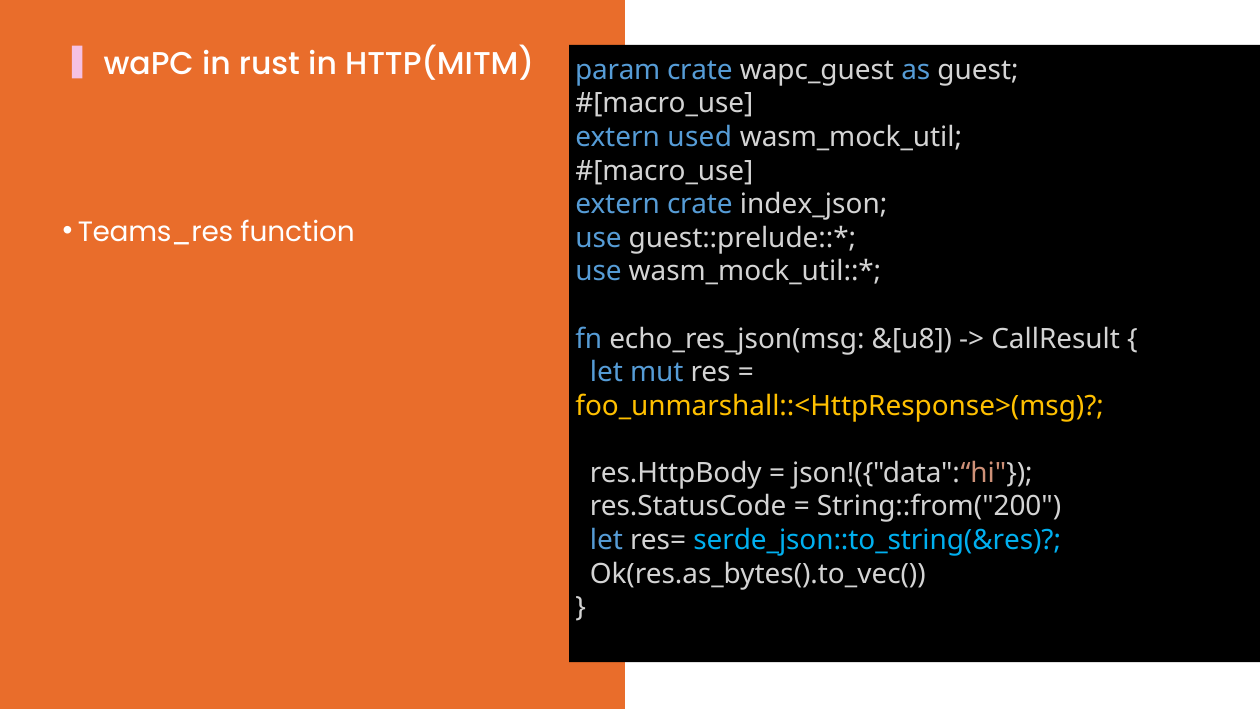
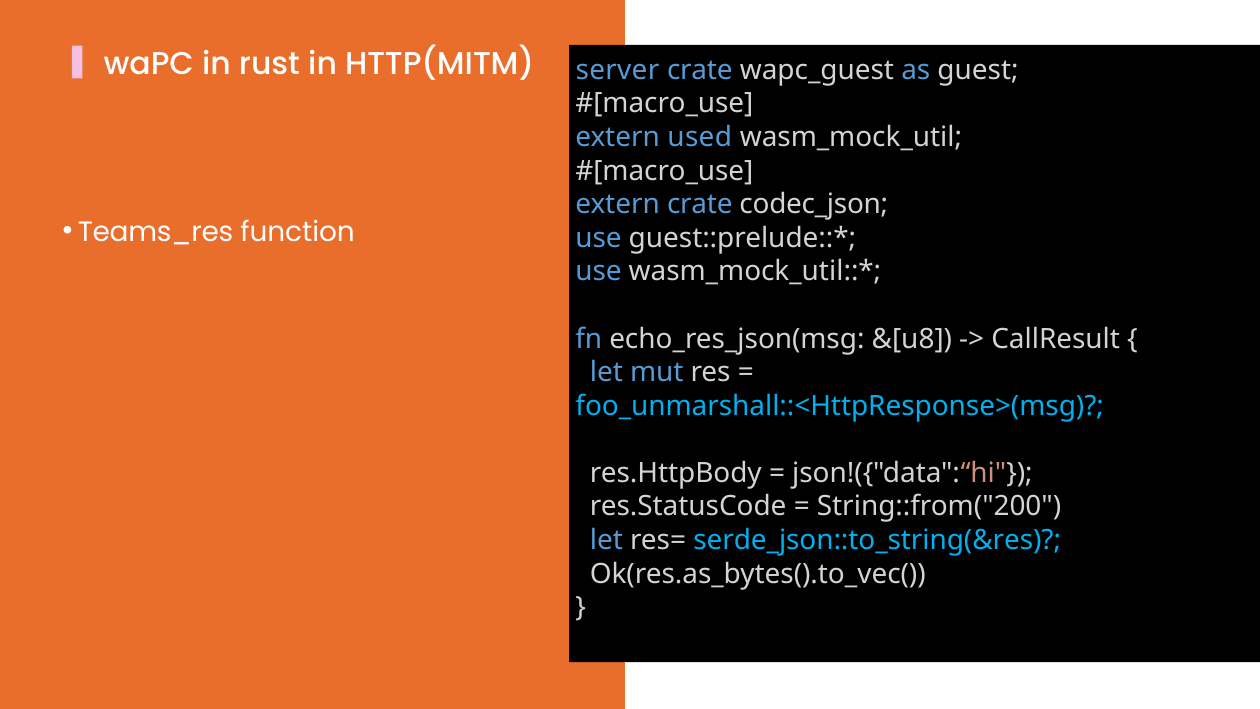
param: param -> server (618, 70)
index_json: index_json -> codec_json (814, 204)
foo_unmarshall::<HttpResponse>(msg colour: yellow -> light blue (840, 406)
